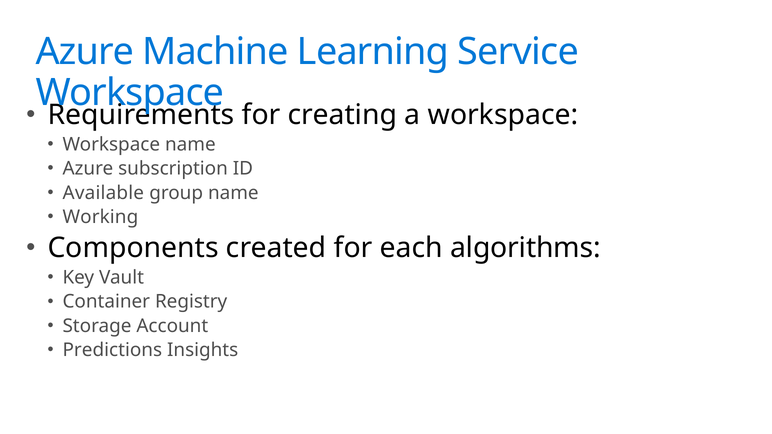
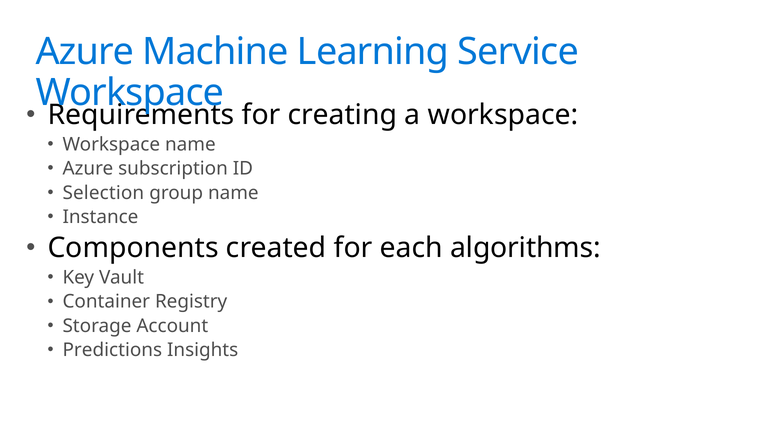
Available: Available -> Selection (103, 193)
Working: Working -> Instance (100, 217)
